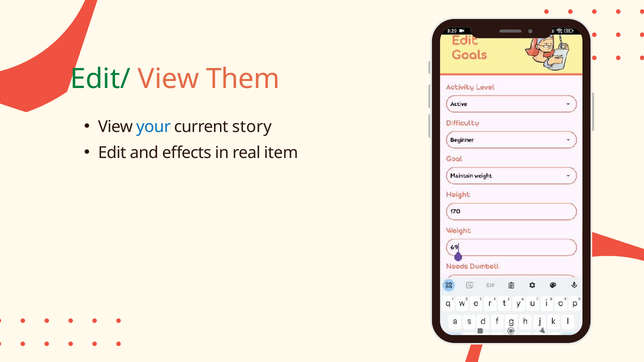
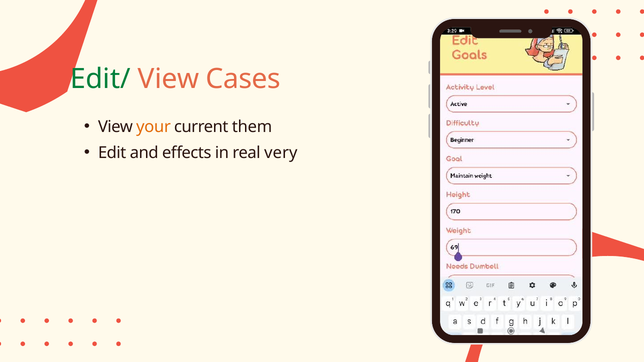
Them: Them -> Cases (243, 79)
your colour: blue -> orange (154, 127)
story: story -> them (252, 127)
item: item -> very (281, 153)
